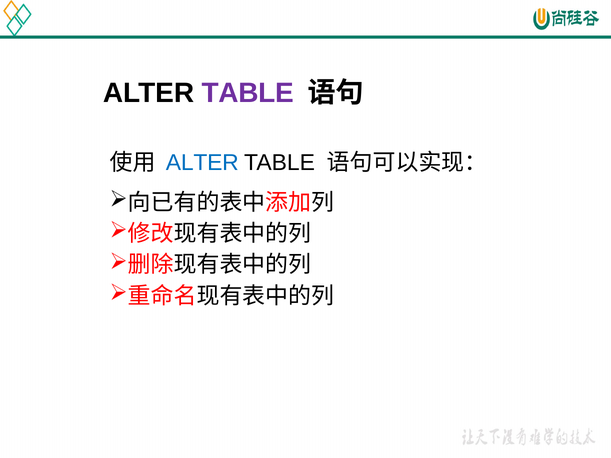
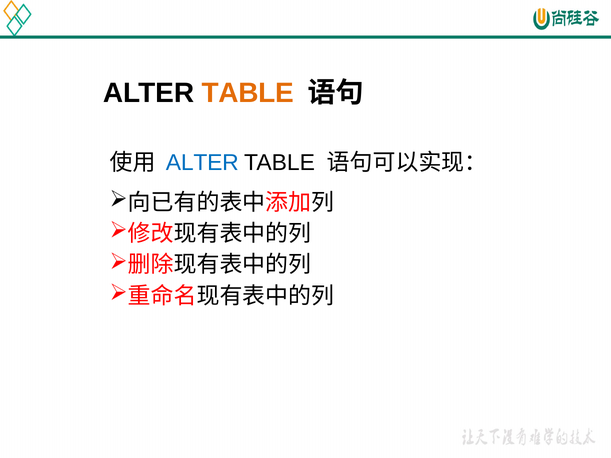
TABLE colour: purple -> orange (248, 93)
